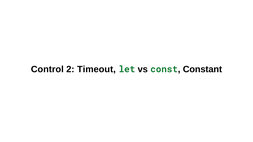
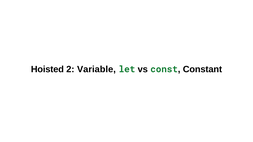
Control: Control -> Hoisted (47, 69)
Timeout: Timeout -> Variable (96, 69)
